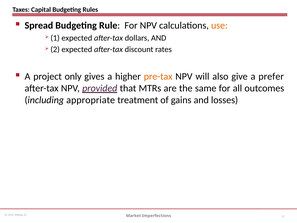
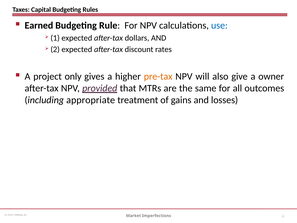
Spread: Spread -> Earned (39, 25)
use colour: orange -> blue (219, 25)
prefer: prefer -> owner (271, 76)
